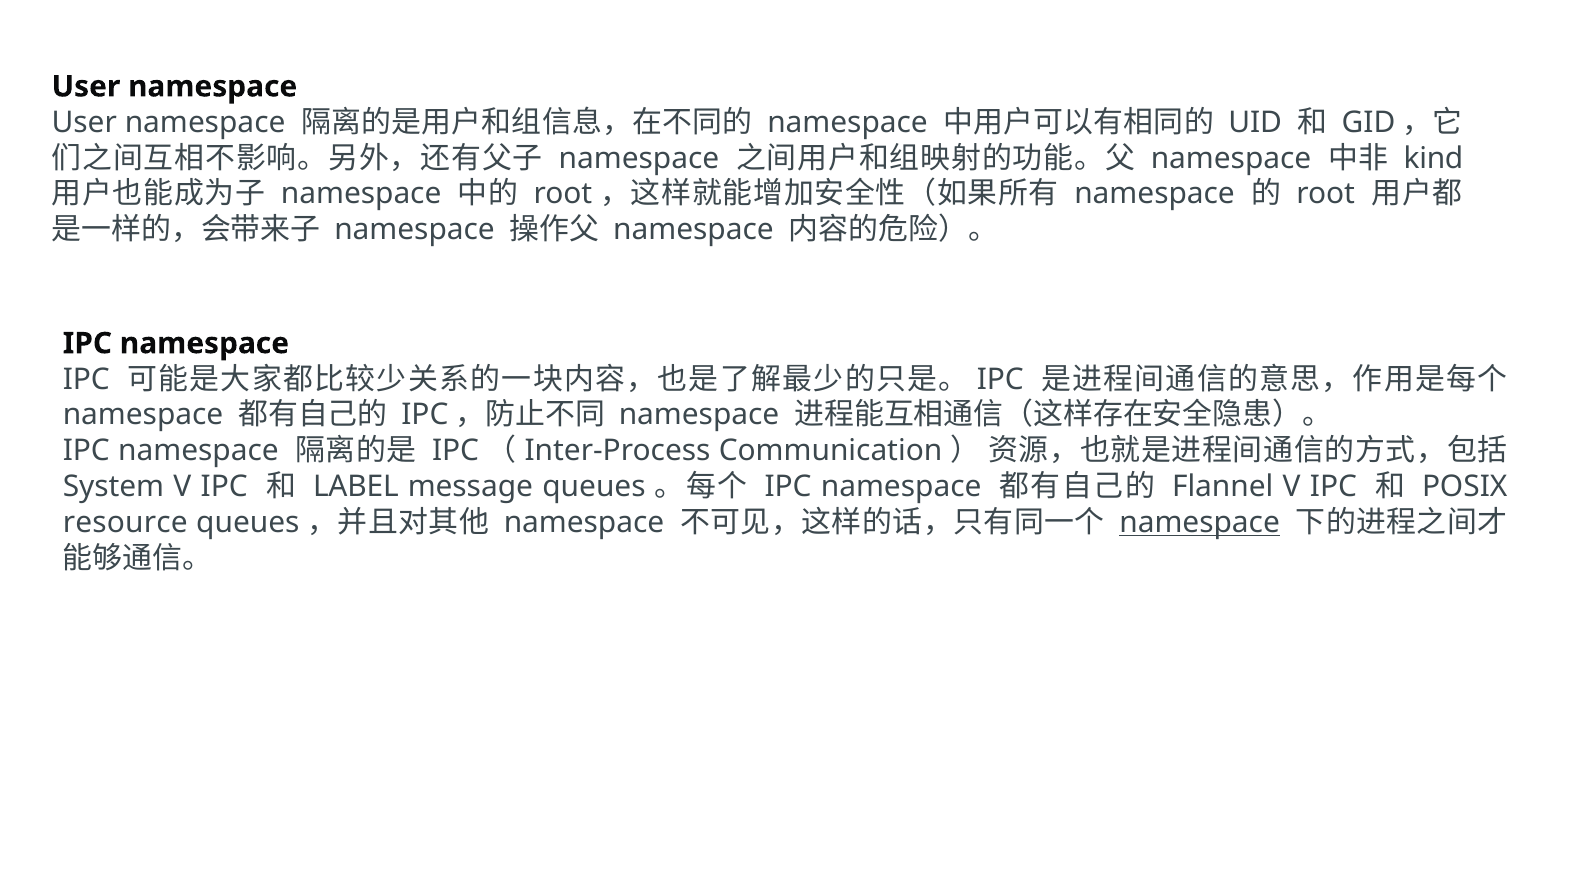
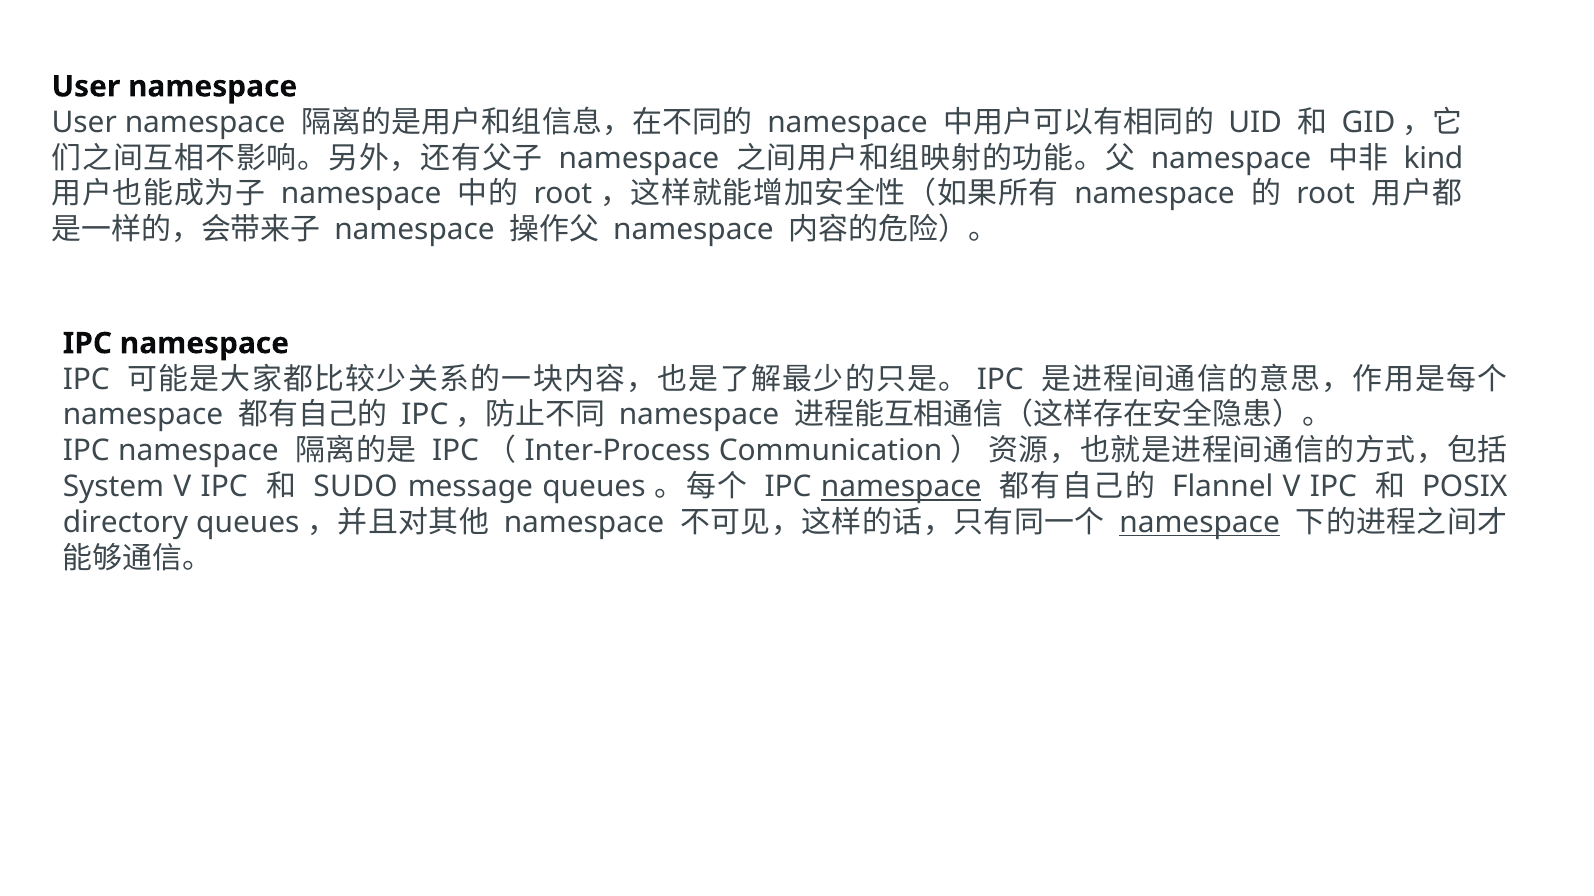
LABEL: LABEL -> SUDO (356, 487)
namespace underline: none -> present (901, 487)
resource: resource -> directory (125, 523)
